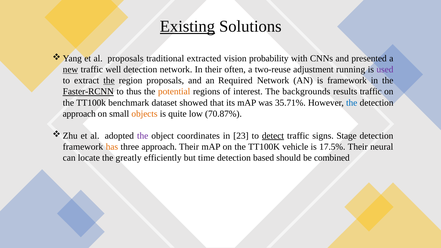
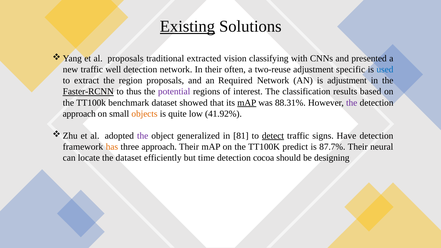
probability: probability -> classifying (269, 59)
new underline: present -> none (70, 70)
running: running -> specific (351, 70)
used colour: purple -> blue (385, 70)
the underline: present -> none (109, 81)
is framework: framework -> adjustment (347, 81)
potential colour: orange -> purple (174, 92)
backgrounds: backgrounds -> classification (306, 92)
results traffic: traffic -> based (371, 92)
mAP underline: none -> present (247, 103)
35.71%: 35.71% -> 88.31% (290, 103)
the colour: blue -> purple (352, 103)
70.87%: 70.87% -> 41.92% (223, 114)
coordinates: coordinates -> generalized (198, 136)
23: 23 -> 81 (241, 136)
Stage: Stage -> Have (346, 136)
vehicle: vehicle -> predict (295, 147)
17.5%: 17.5% -> 87.7% (332, 147)
the greatly: greatly -> dataset (129, 158)
based: based -> cocoa (264, 158)
combined: combined -> designing (332, 158)
